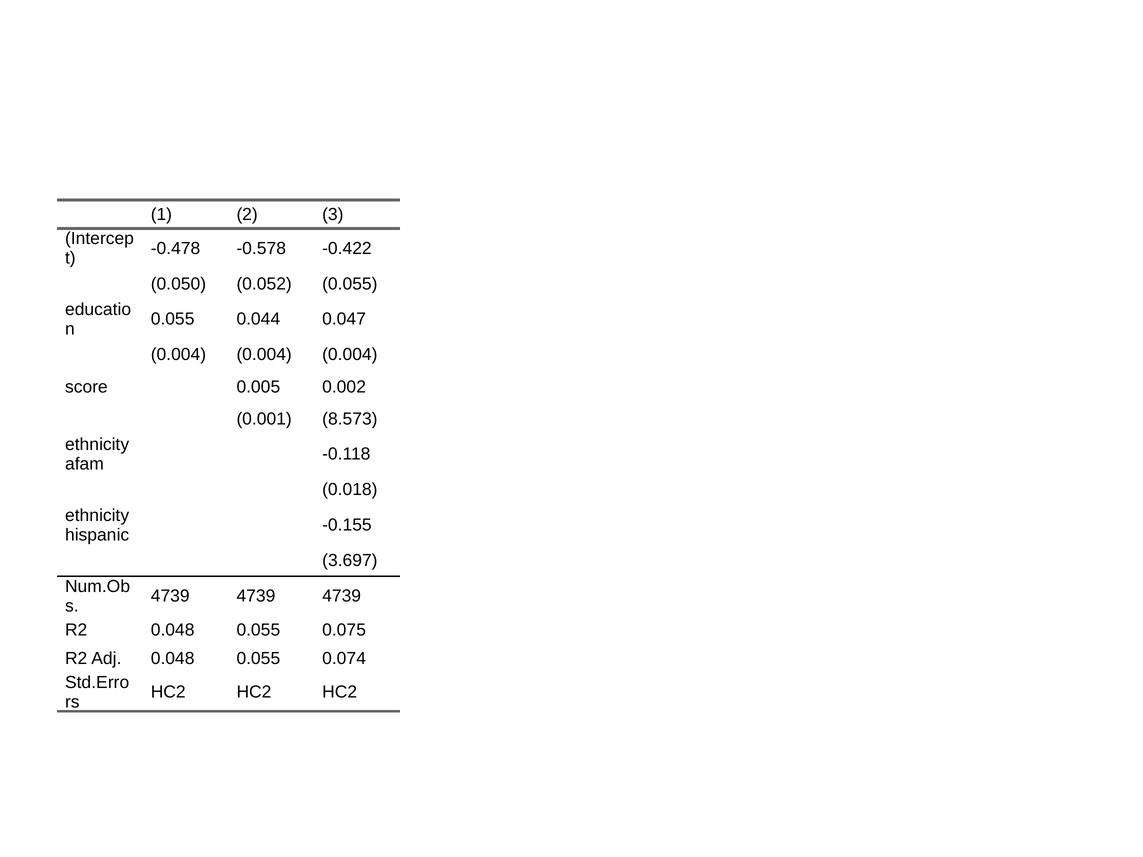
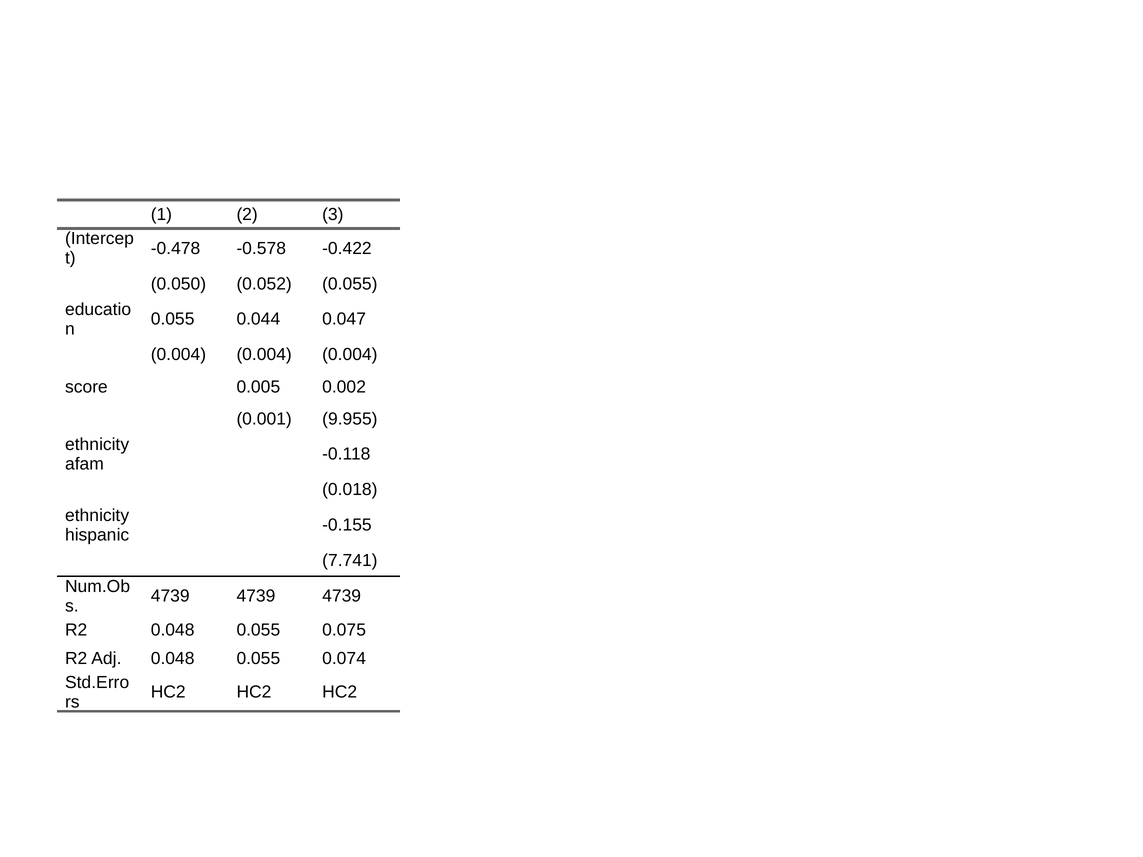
8.573: 8.573 -> 9.955 (350, 419)
3.697: 3.697 -> 7.741 (350, 561)
